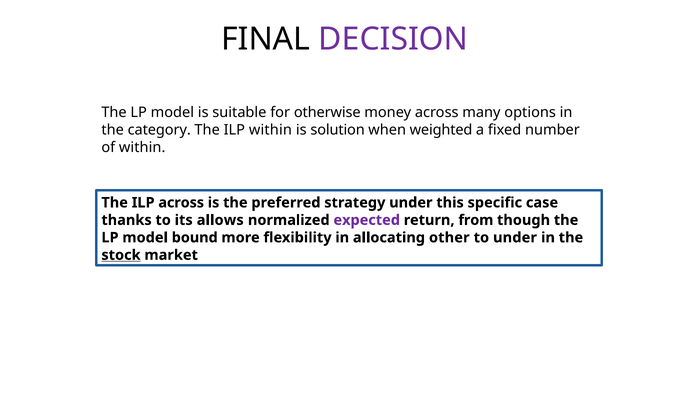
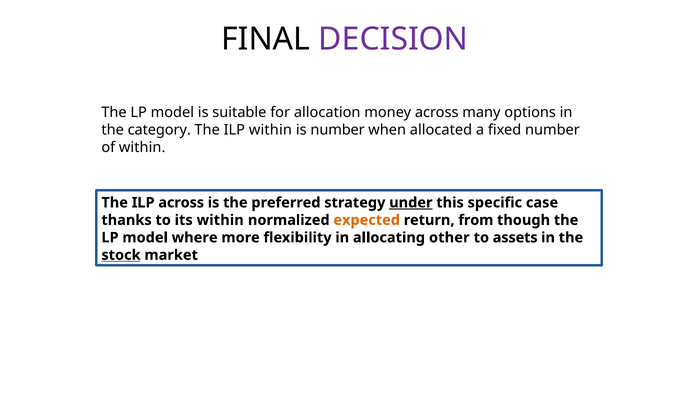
otherwise: otherwise -> allocation (327, 112)
is solution: solution -> number (338, 130)
weighted: weighted -> allocated (441, 130)
under underline: none -> present (411, 202)
its allows: allows -> within (220, 220)
expected colour: purple -> orange (367, 220)
bound: bound -> where (195, 237)
to under: under -> assets (515, 237)
